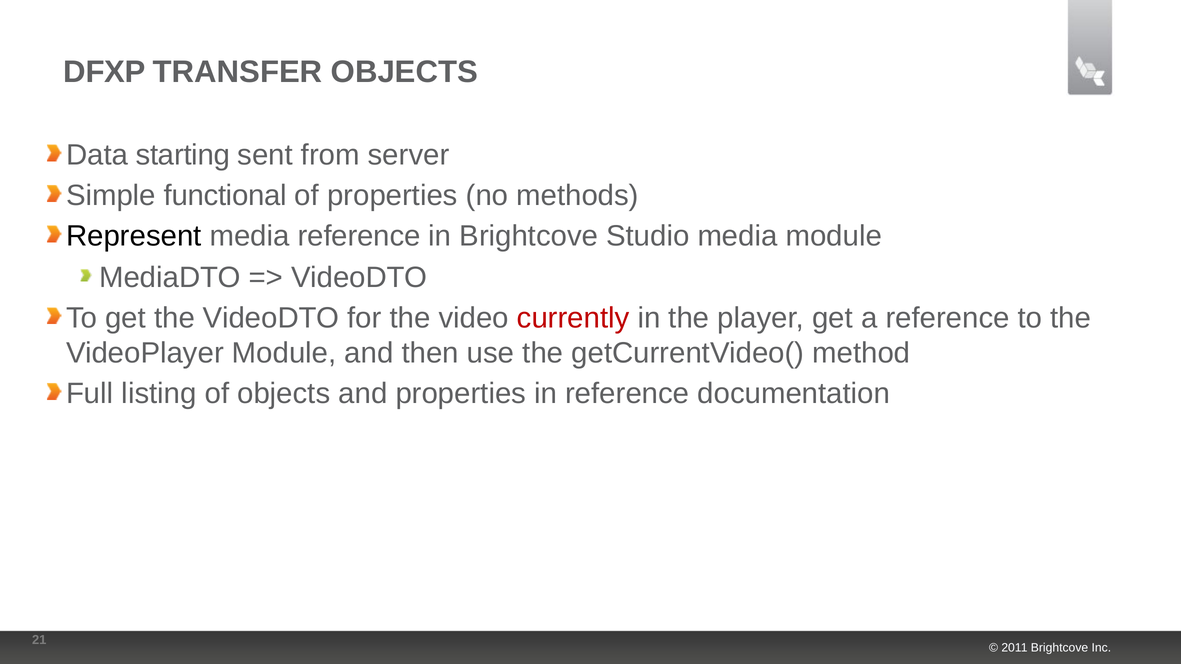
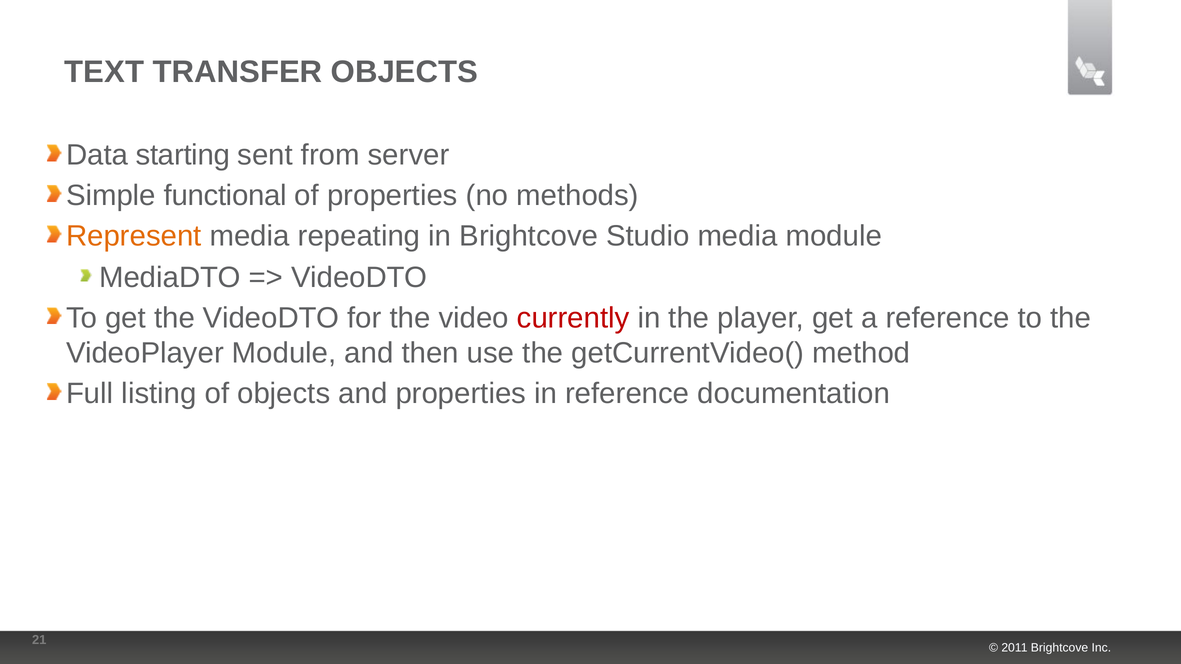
DFXP: DFXP -> TEXT (104, 72)
Represent colour: black -> orange (134, 236)
media reference: reference -> repeating (359, 236)
